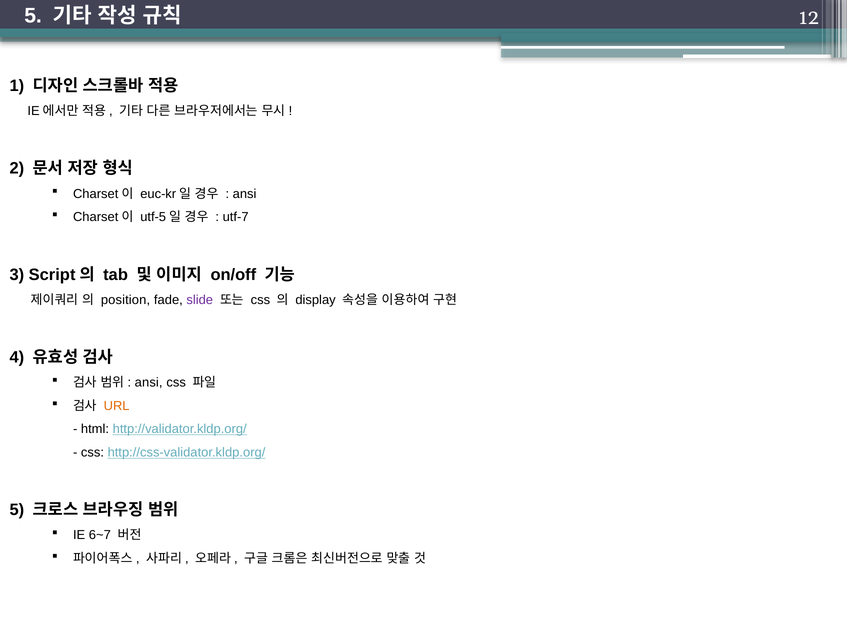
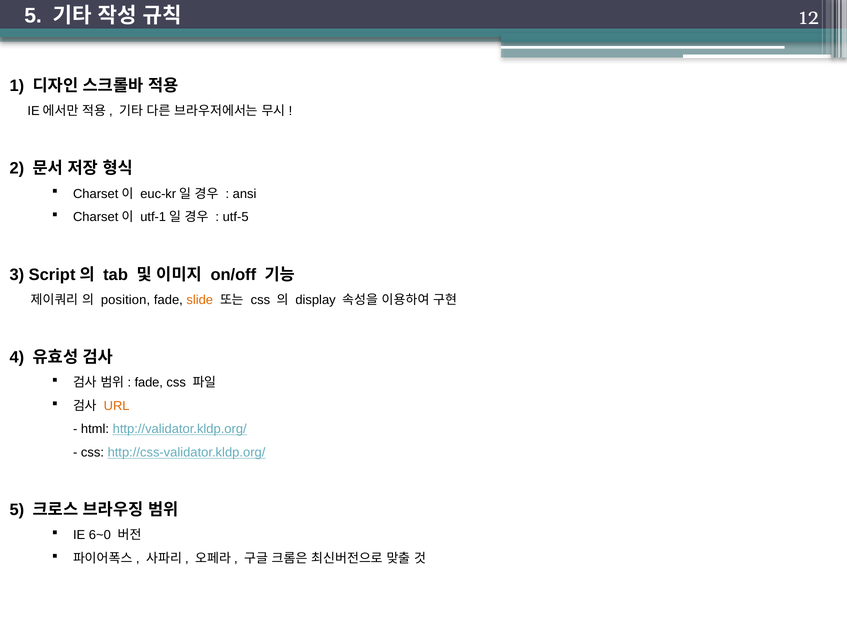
utf-5: utf-5 -> utf-1 (153, 217)
utf-7: utf-7 -> utf-5 (236, 217)
slide colour: purple -> orange (200, 299)
ansi: ansi -> fade (149, 382)
6~7: 6~7 -> 6~0 (100, 535)
